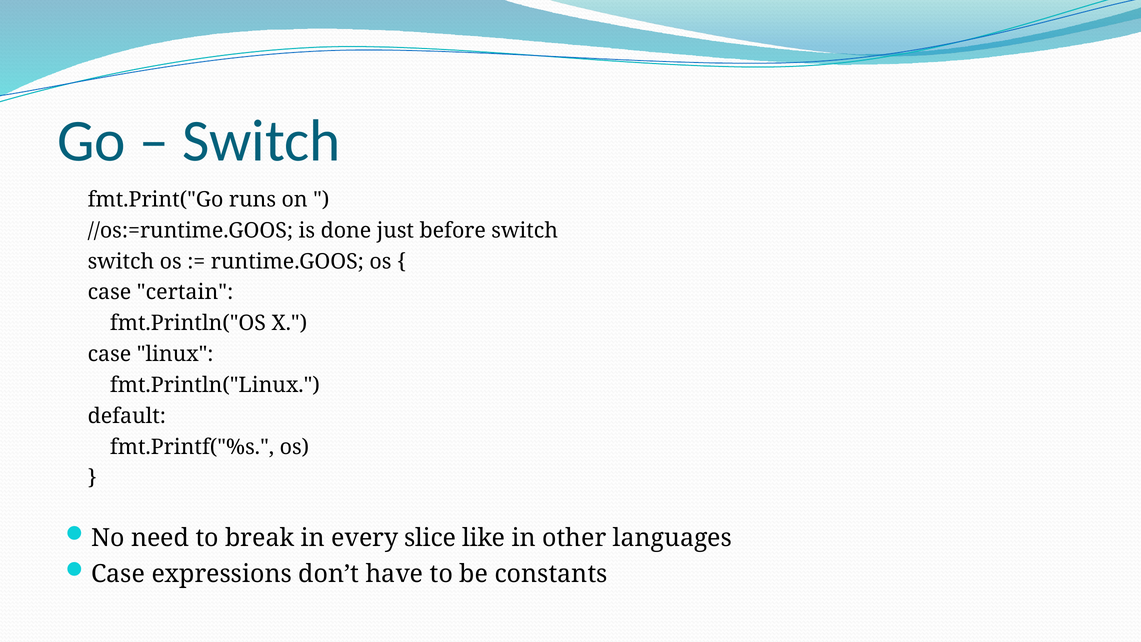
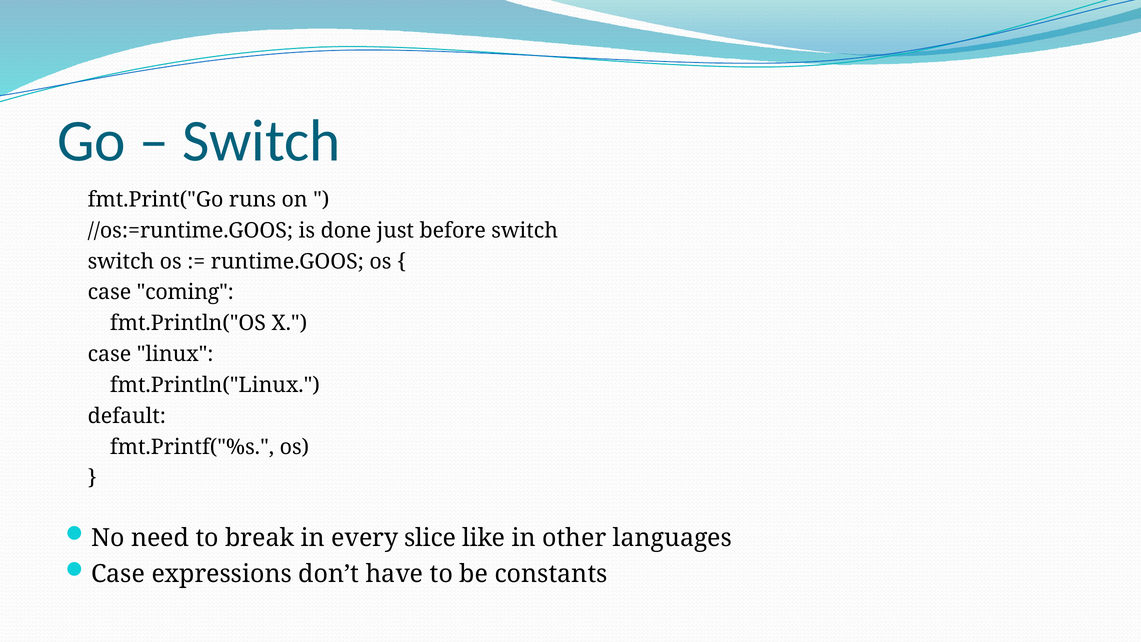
certain: certain -> coming (185, 292)
